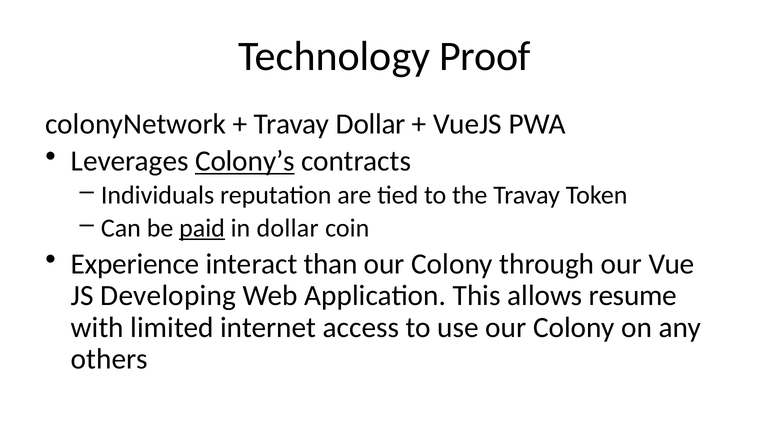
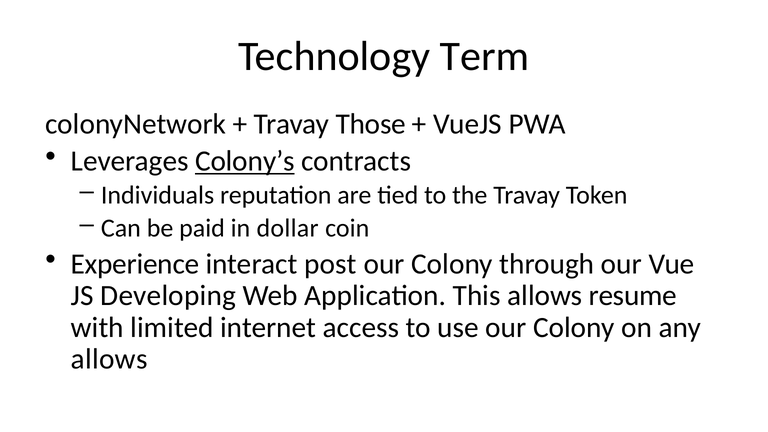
Proof: Proof -> Term (485, 56)
Travay Dollar: Dollar -> Those (371, 124)
paid underline: present -> none (202, 228)
than: than -> post (330, 264)
others: others -> allows (109, 359)
